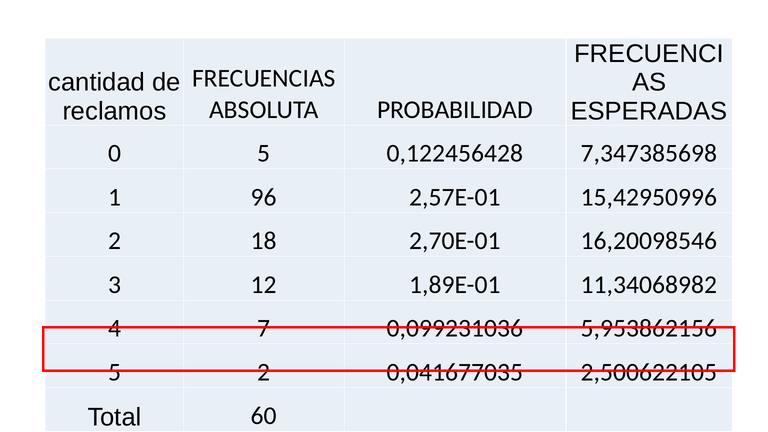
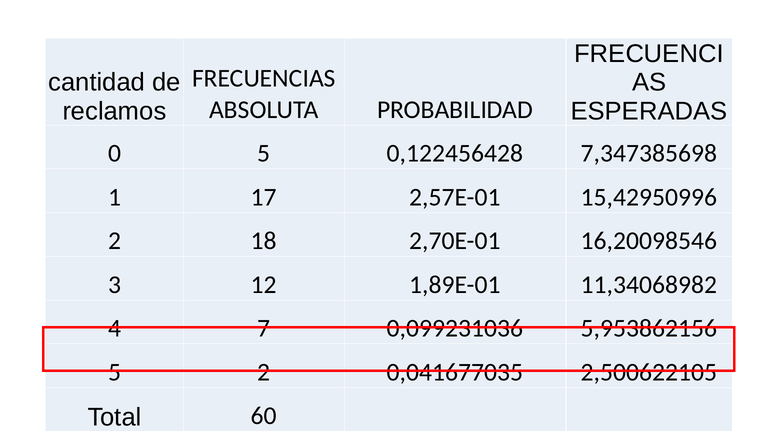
96: 96 -> 17 (264, 197)
